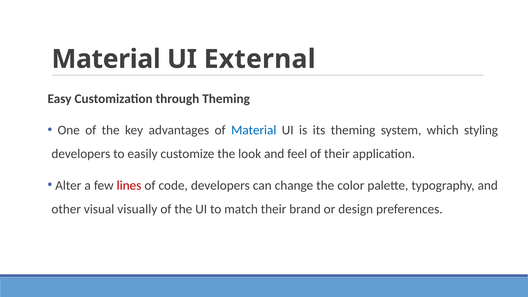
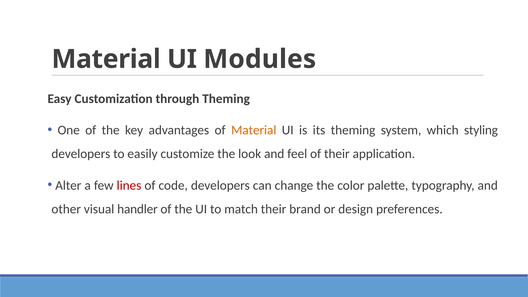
External: External -> Modules (260, 59)
Material colour: blue -> orange (254, 130)
visually: visually -> handler (137, 209)
